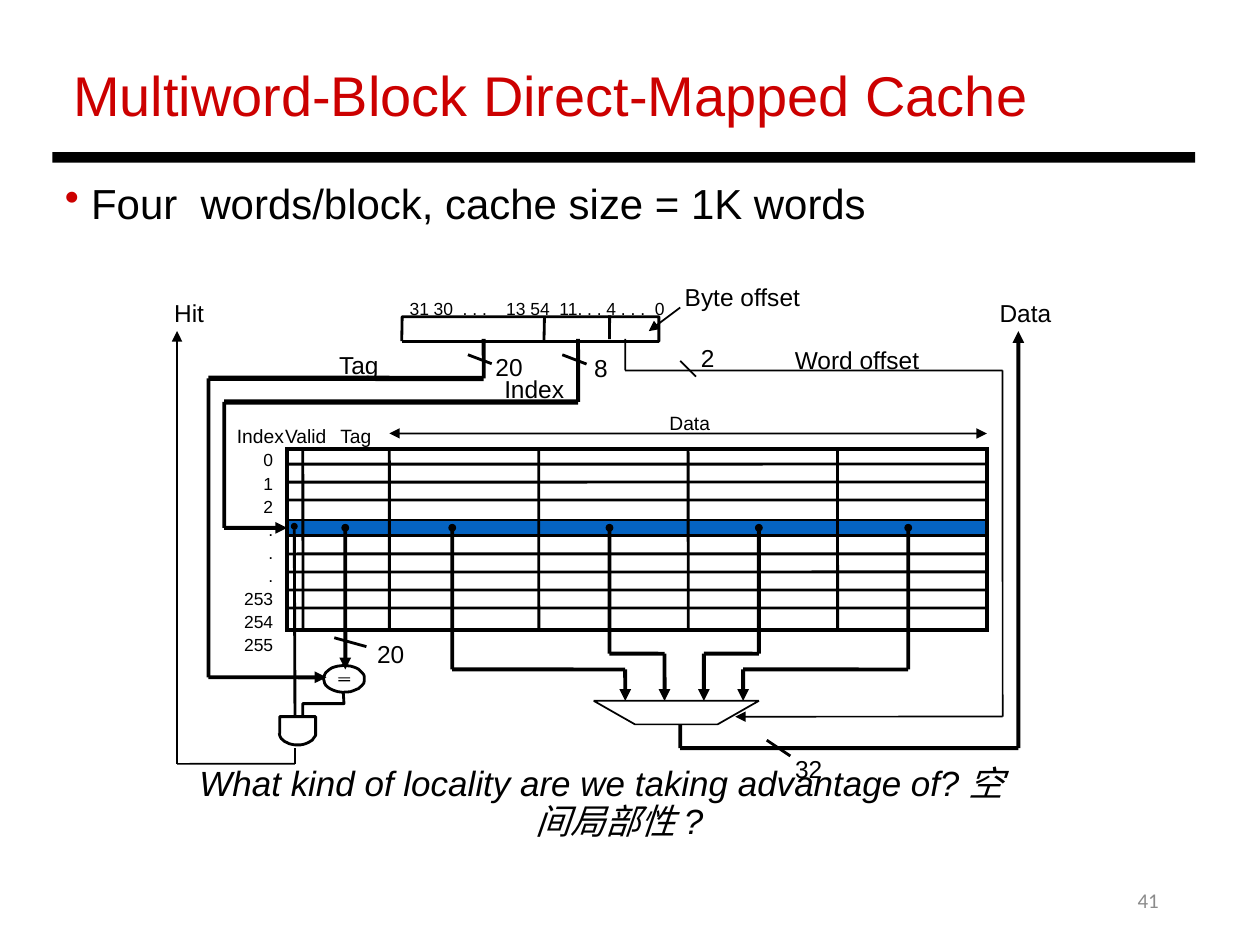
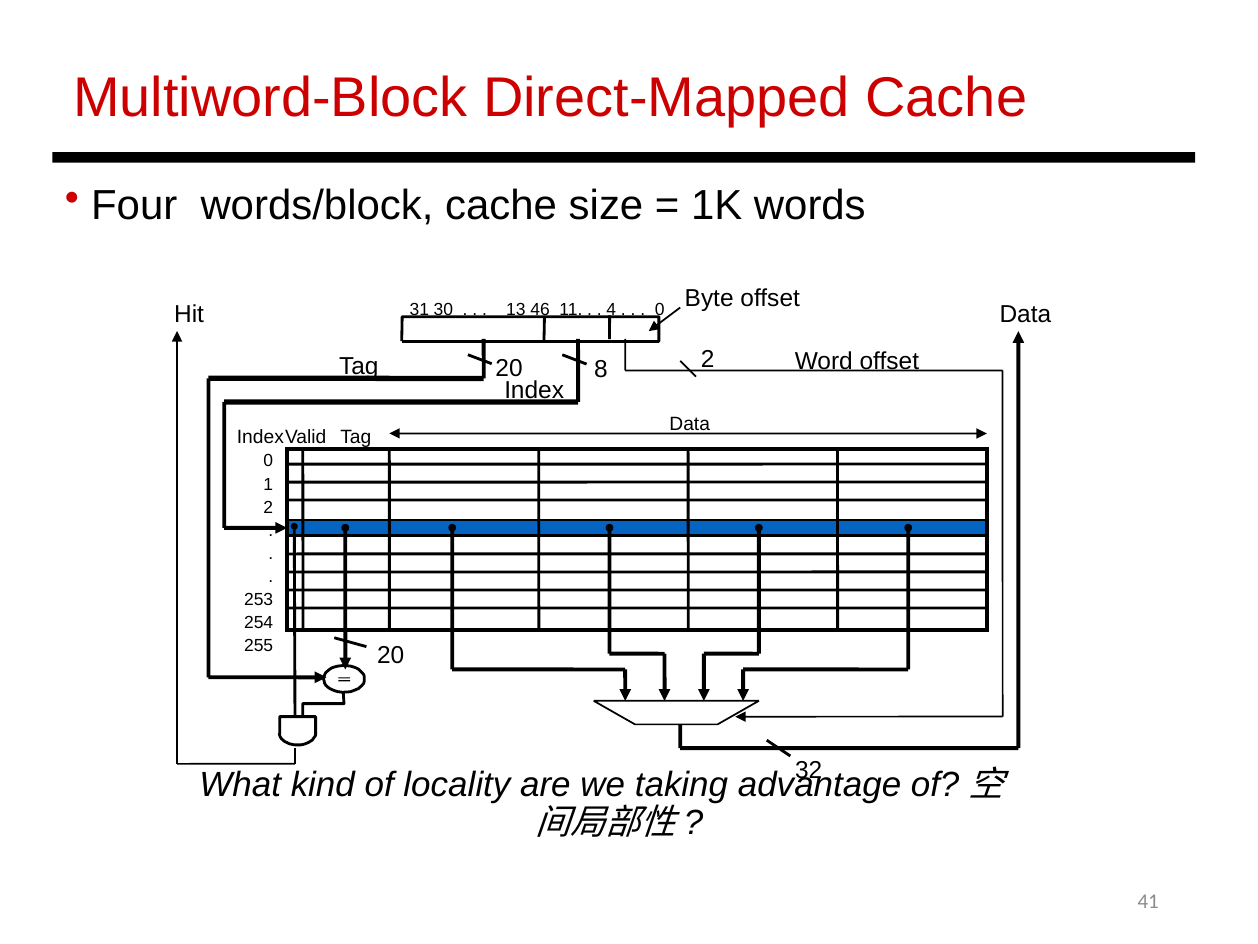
54: 54 -> 46 (540, 310)
